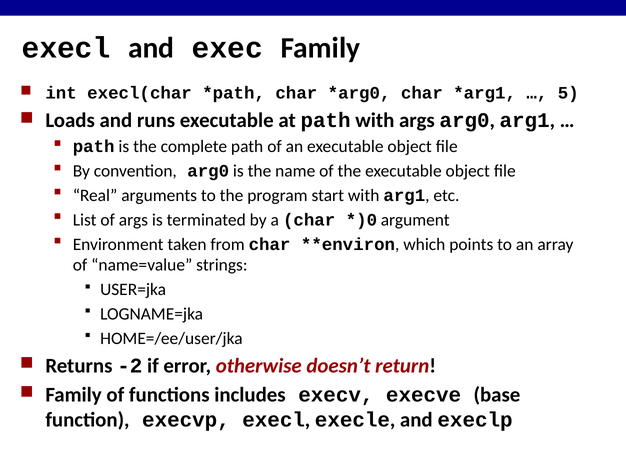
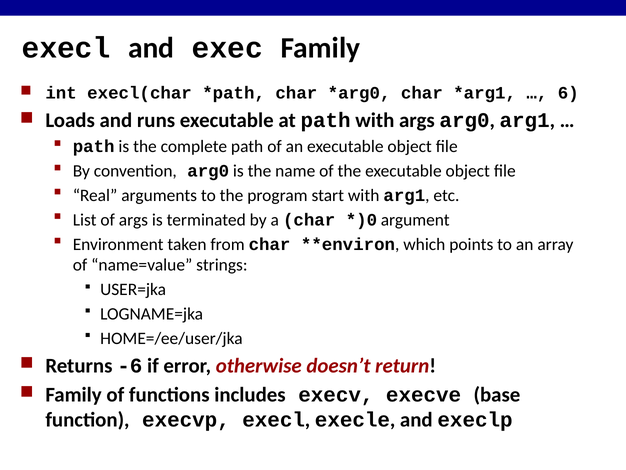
5: 5 -> 6 (568, 93)
-2: -2 -> -6 (130, 365)
